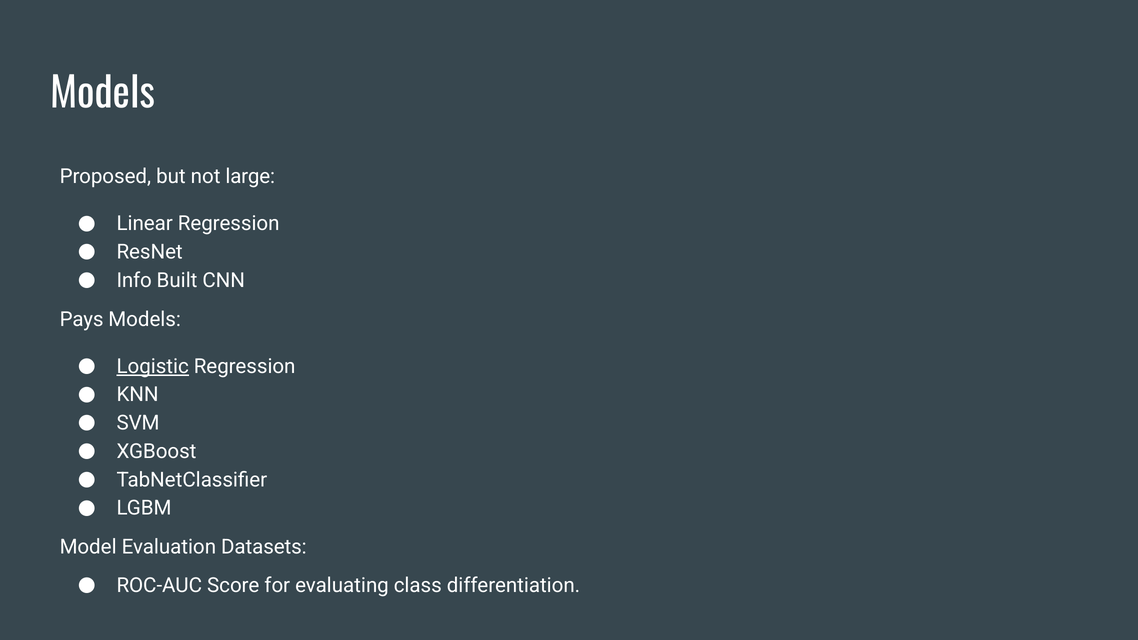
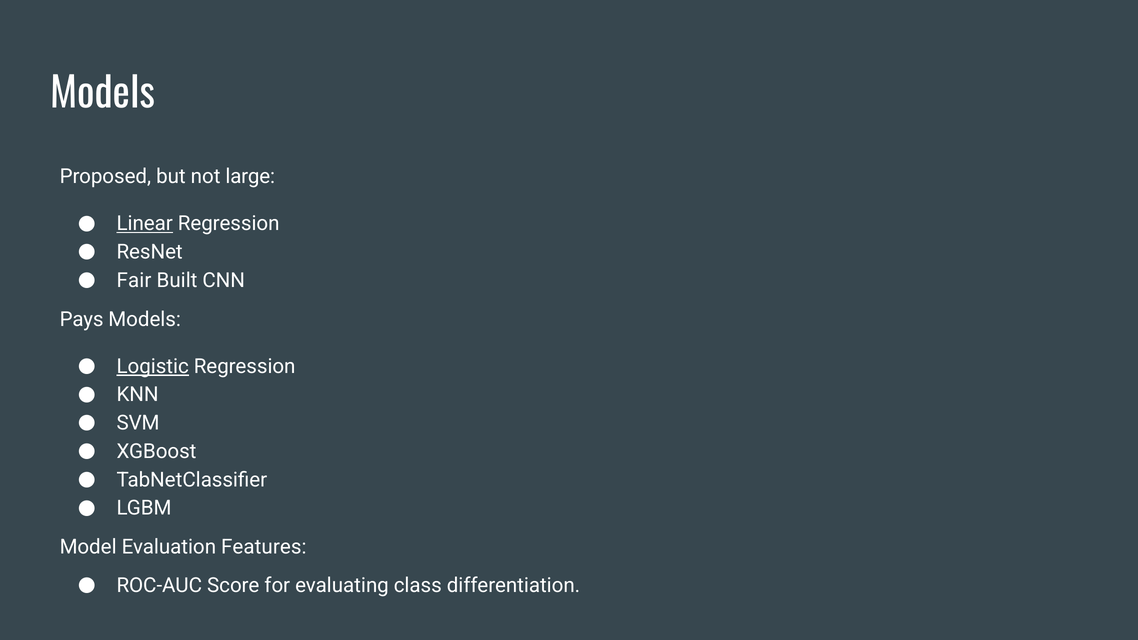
Linear underline: none -> present (145, 224)
Info: Info -> Fair (134, 280)
Datasets: Datasets -> Features (264, 547)
